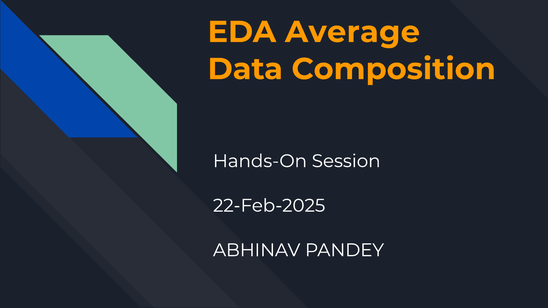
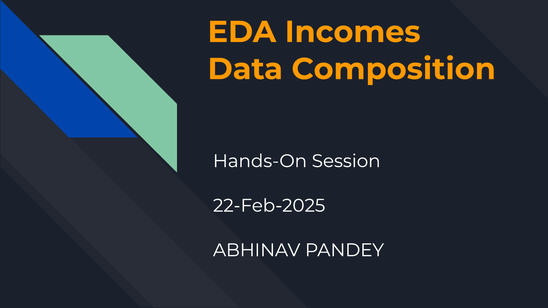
Average: Average -> Incomes (353, 32)
